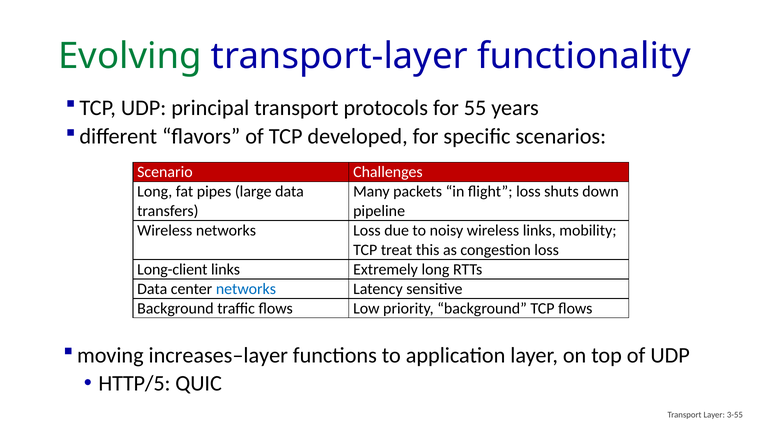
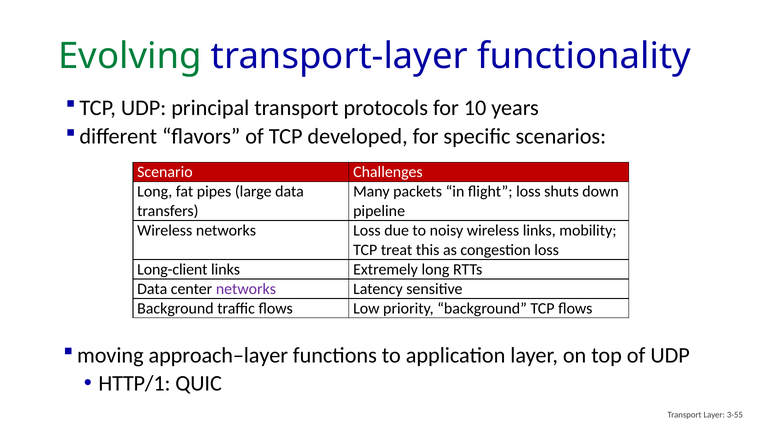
55: 55 -> 10 (475, 108)
networks colour: blue -> purple (246, 289)
increases–layer: increases–layer -> approach–layer (218, 355)
HTTP/5: HTTP/5 -> HTTP/1 (134, 383)
